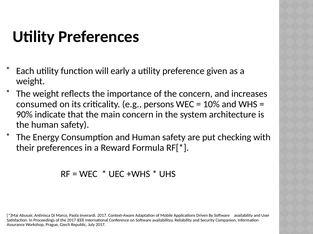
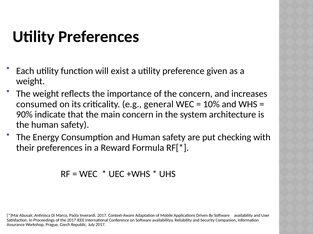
early: early -> exist (120, 71)
persons: persons -> general (159, 104)
